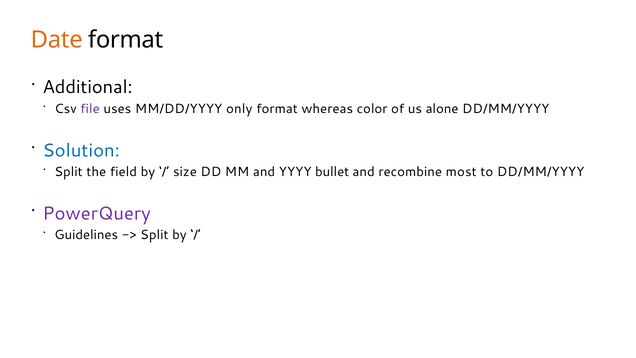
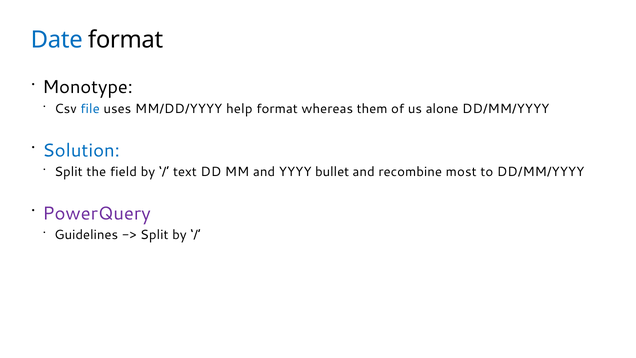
Date colour: orange -> blue (57, 40)
Additional: Additional -> Monotype (88, 87)
file colour: purple -> blue (90, 109)
only: only -> help (239, 109)
color: color -> them (372, 109)
size: size -> text (185, 172)
